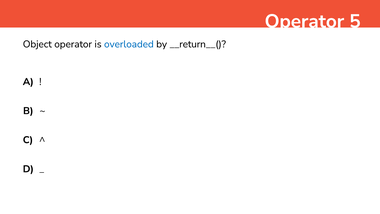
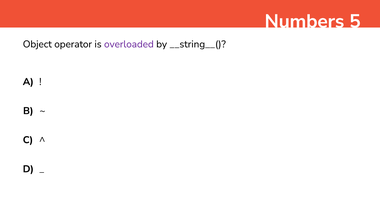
Operator: Operator -> Numbers (304, 21)
overloaded colour: blue -> purple (129, 44)
__return__(: __return__( -> __string__( (198, 44)
